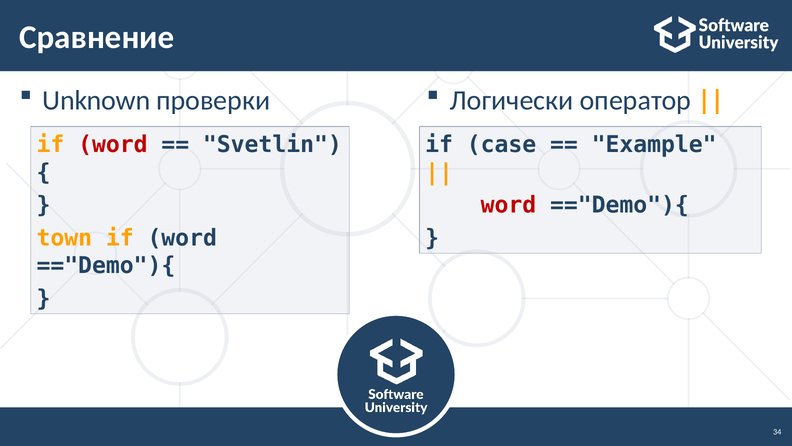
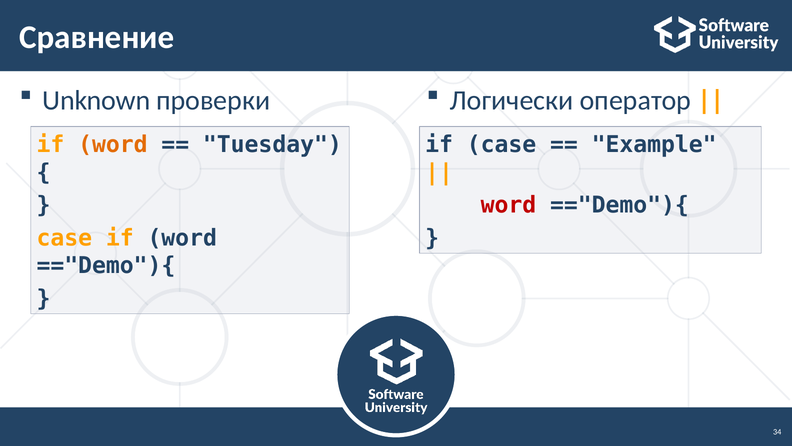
word colour: red -> orange (113, 145)
Svetlin: Svetlin -> Tuesday (272, 145)
town: town -> case (64, 238)
